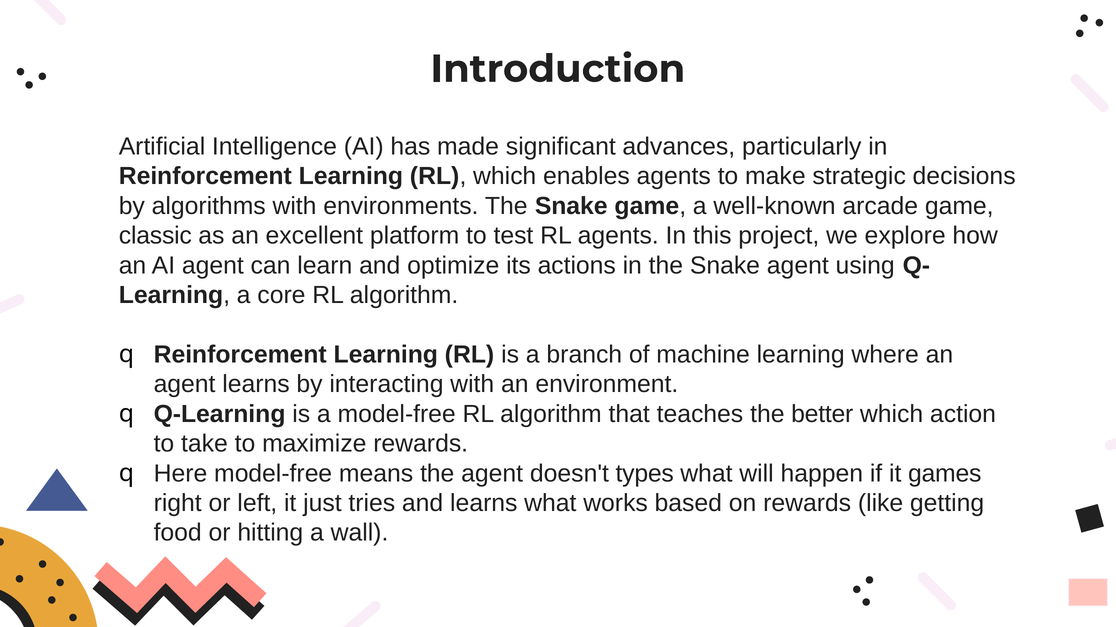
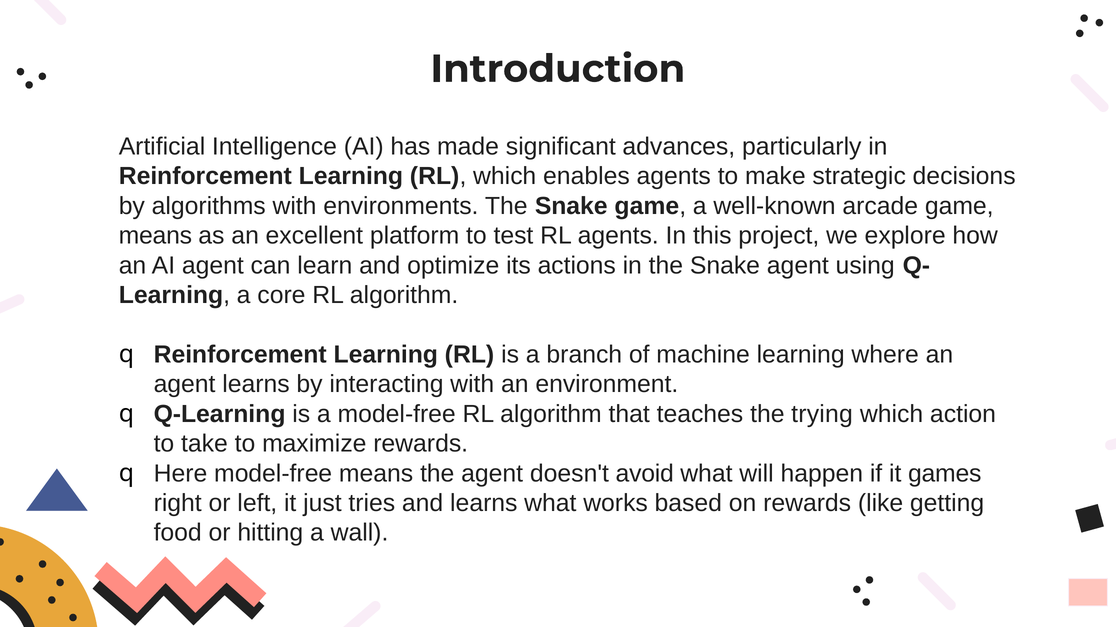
classic: classic -> means (155, 236)
better: better -> trying (822, 414)
types: types -> avoid (645, 474)
